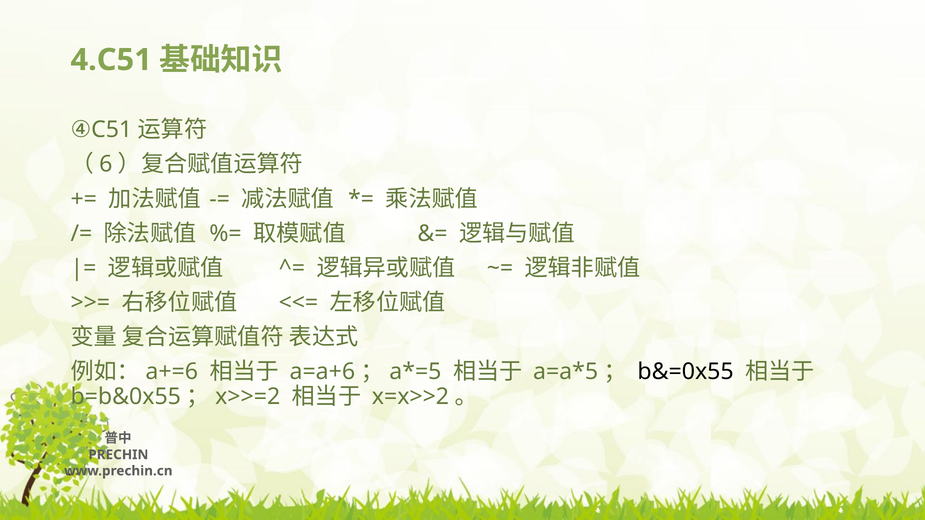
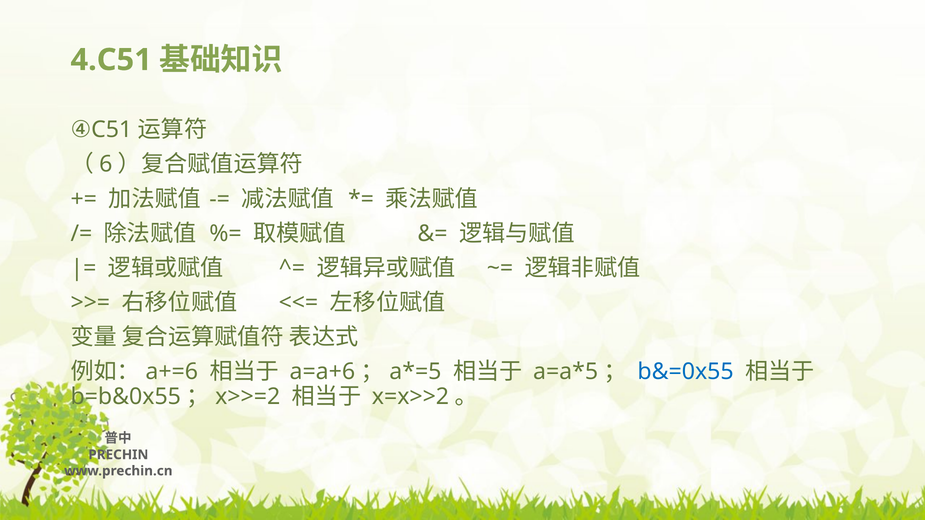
b&=0x55 colour: black -> blue (686, 372)
